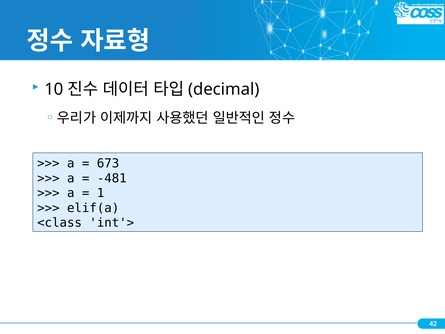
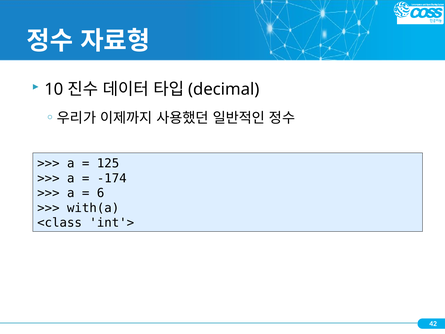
673: 673 -> 125 (108, 163)
-481: -481 -> -174 (112, 178)
1: 1 -> 6 (101, 193)
elif(a: elif(a -> with(a (93, 208)
